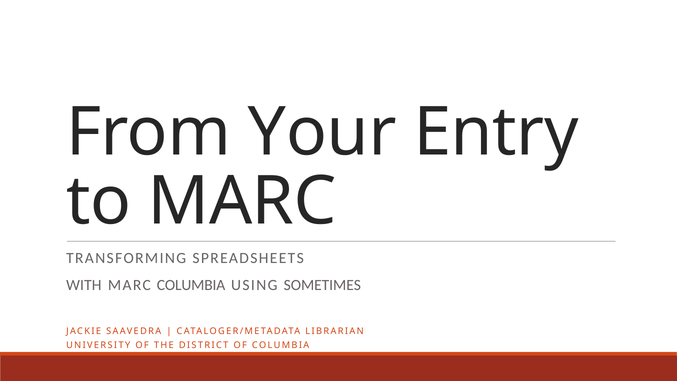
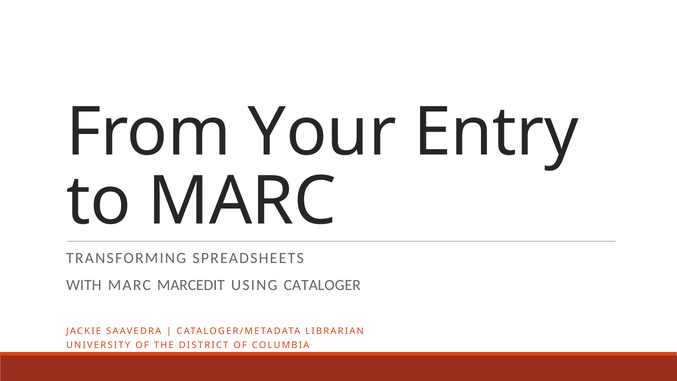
MARC COLUMBIA: COLUMBIA -> MARCEDIT (191, 285)
SOMETIMES: SOMETIMES -> CATALOGER (322, 285)
